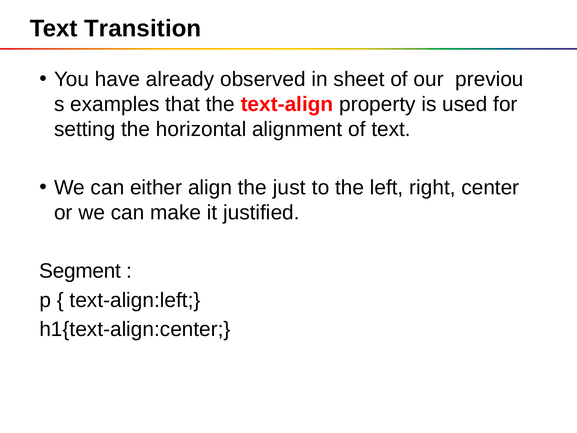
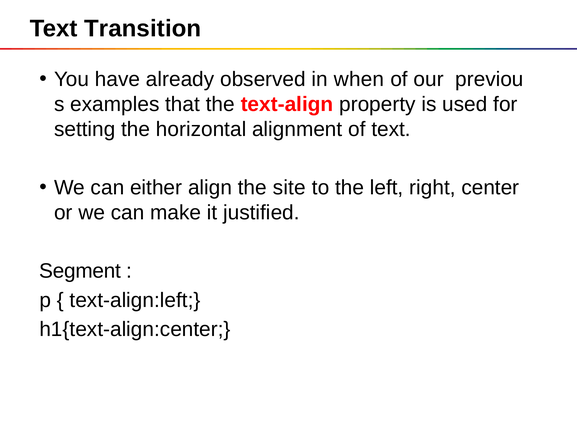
sheet: sheet -> when (359, 79)
just: just -> site (289, 188)
